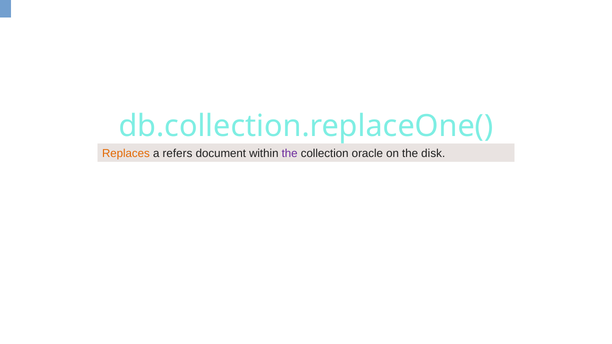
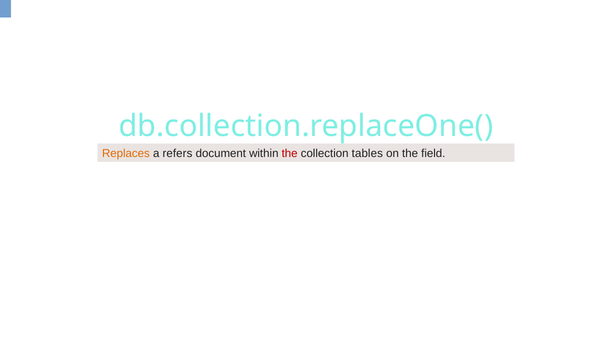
the colour: purple -> red (290, 154)
oracle: oracle -> tables (367, 154)
disk: disk -> field (433, 154)
